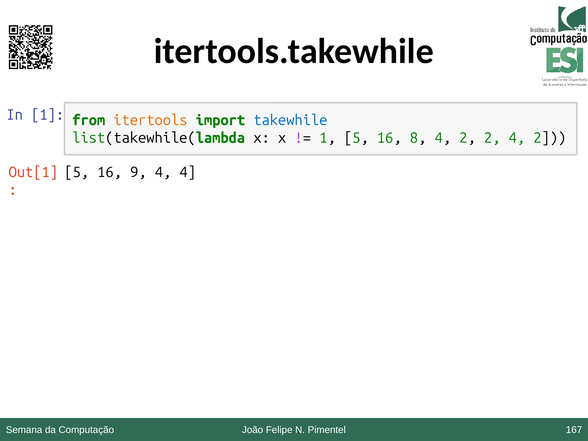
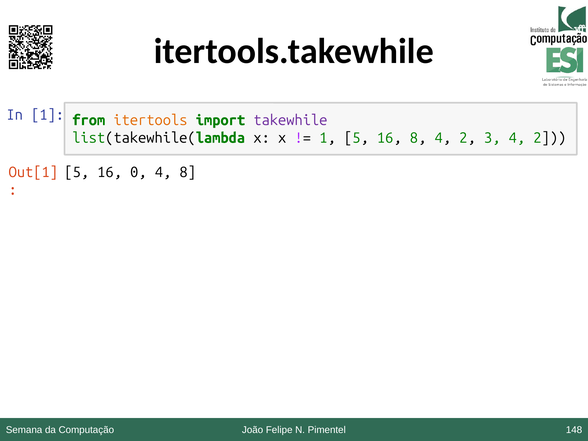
takewhile colour: blue -> purple (290, 120)
2 2: 2 -> 3 (492, 138)
9: 9 -> 0 (138, 172)
4 4: 4 -> 8 (188, 172)
167: 167 -> 148 (574, 430)
